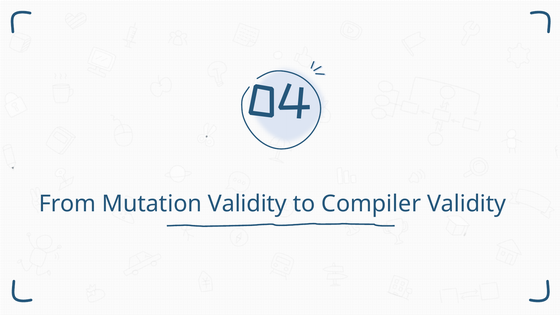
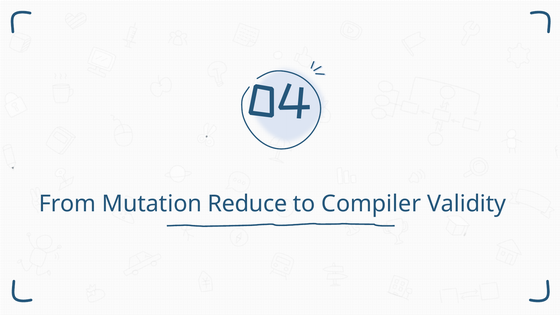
Mutation Validity: Validity -> Reduce (247, 204)
